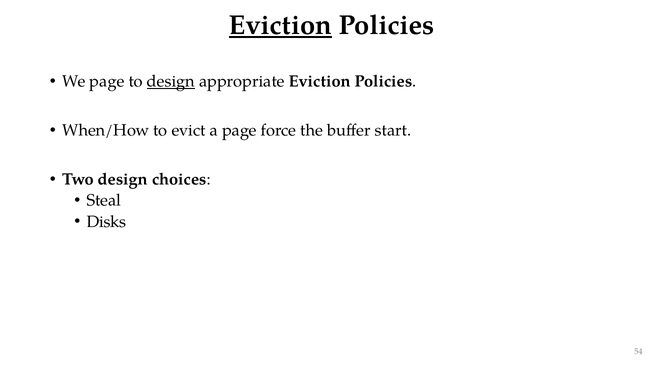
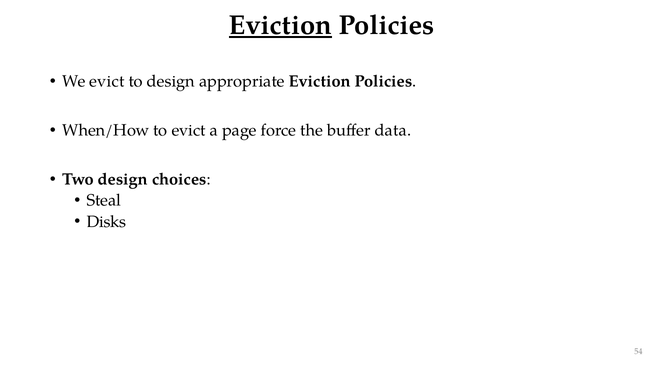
We page: page -> evict (107, 82)
design underline: present -> none (171, 82)
start: start -> data (393, 131)
